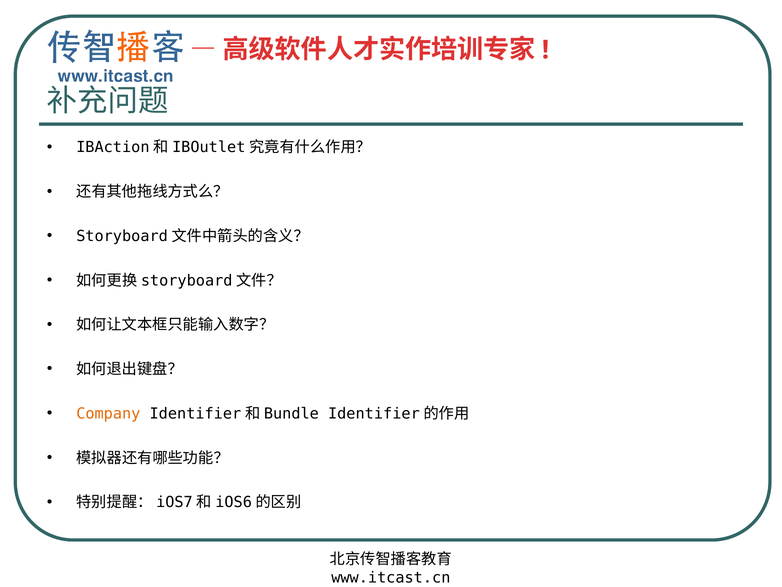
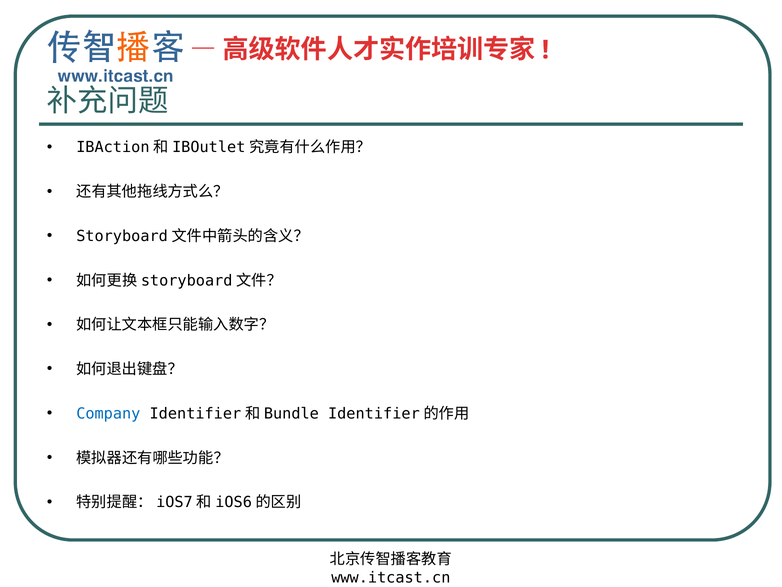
Company colour: orange -> blue (108, 413)
